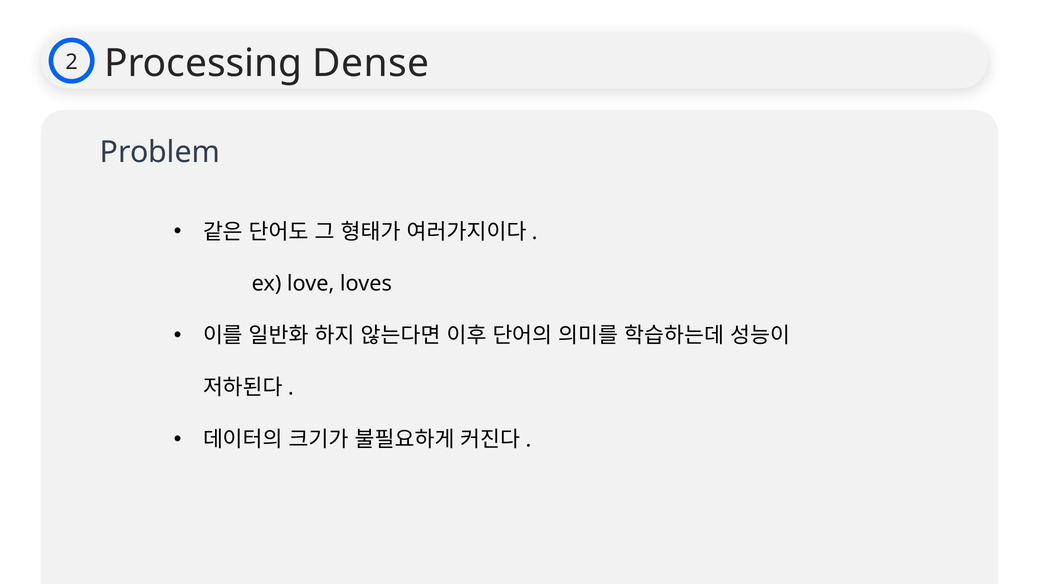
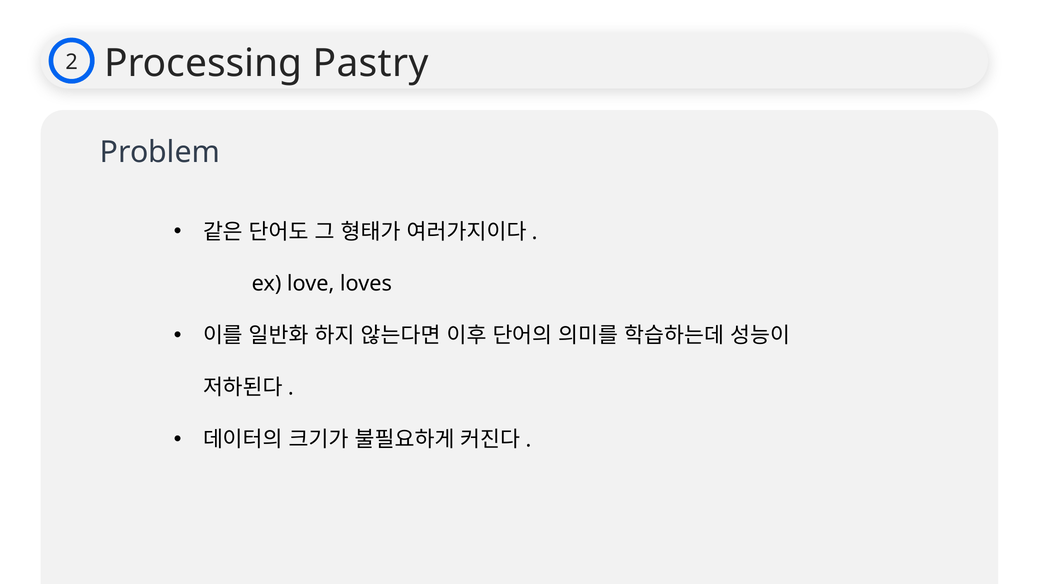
Dense: Dense -> Pastry (371, 64)
